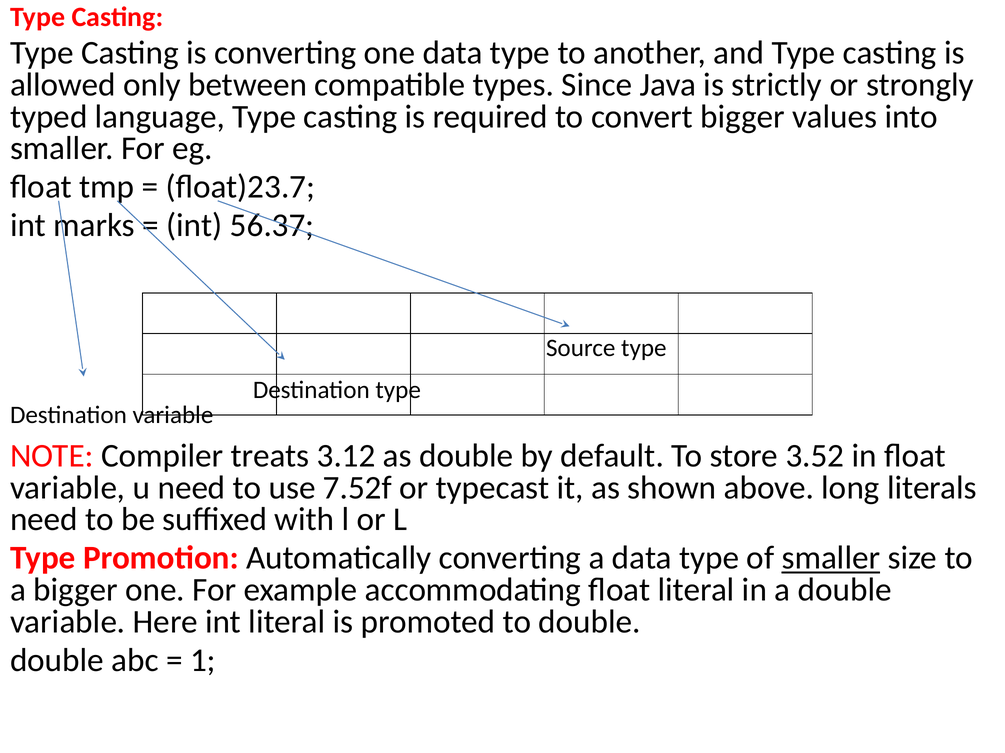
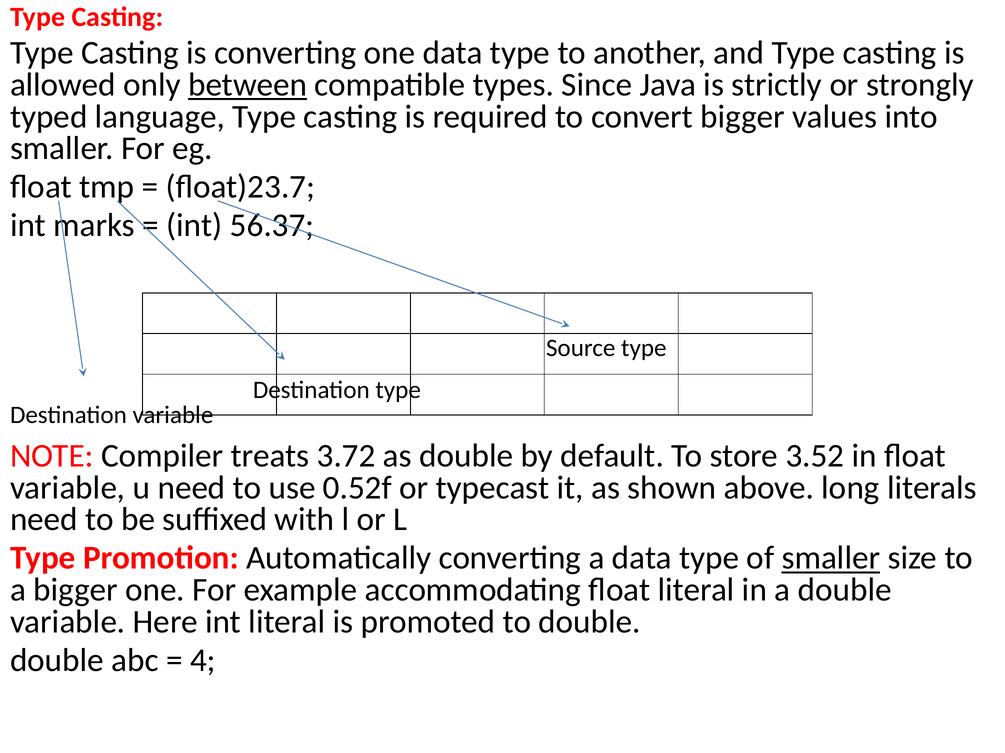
between underline: none -> present (248, 85)
3.12: 3.12 -> 3.72 (346, 456)
7.52f: 7.52f -> 0.52f (357, 488)
1: 1 -> 4 (203, 661)
